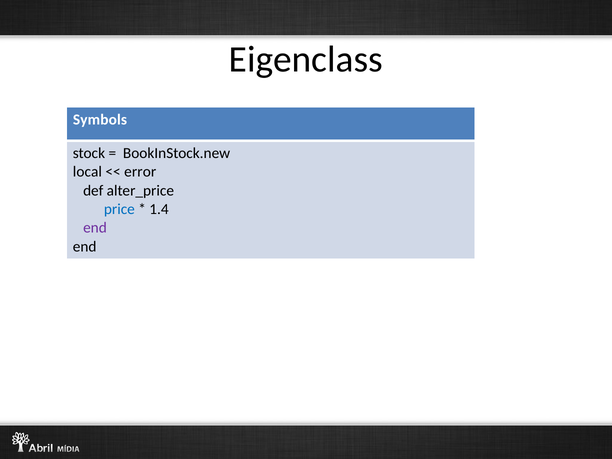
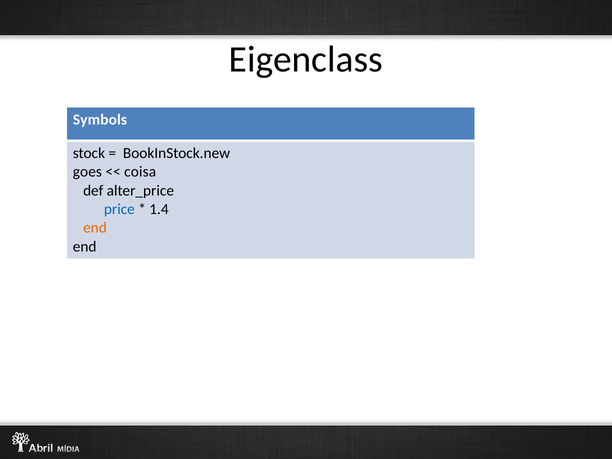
local: local -> goes (87, 172)
error: error -> coisa (140, 172)
end colour: purple -> orange (95, 228)
